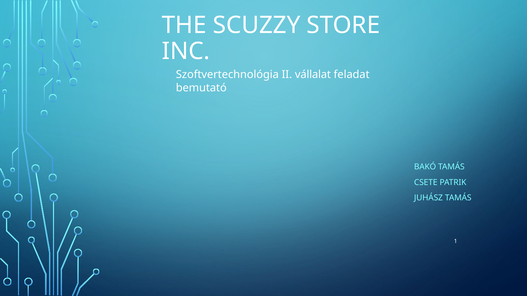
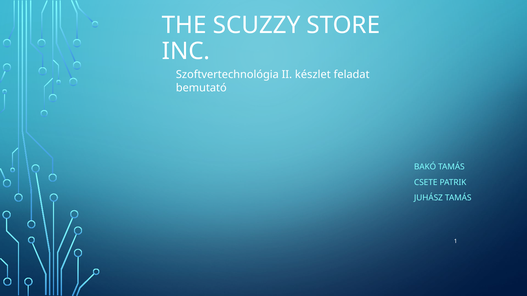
vállalat: vállalat -> készlet (313, 75)
